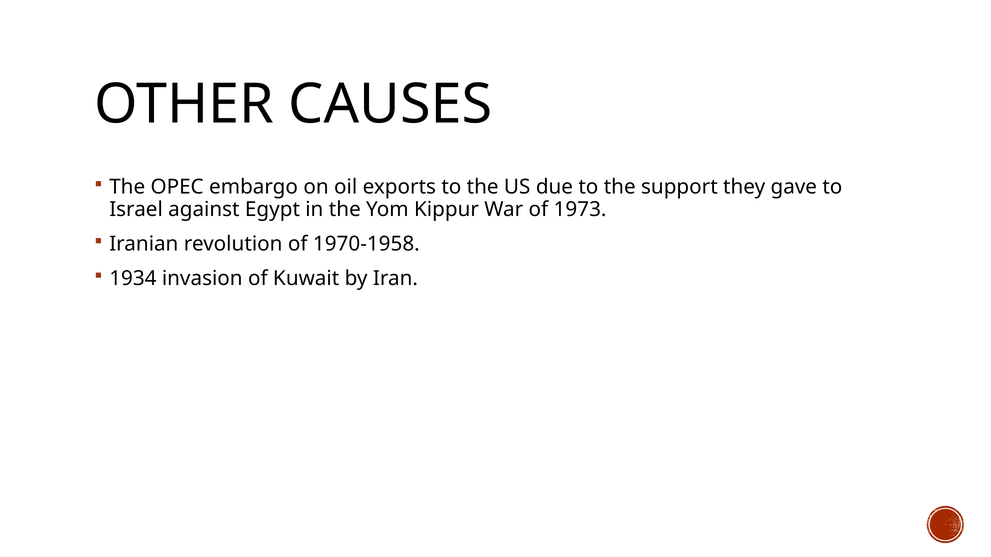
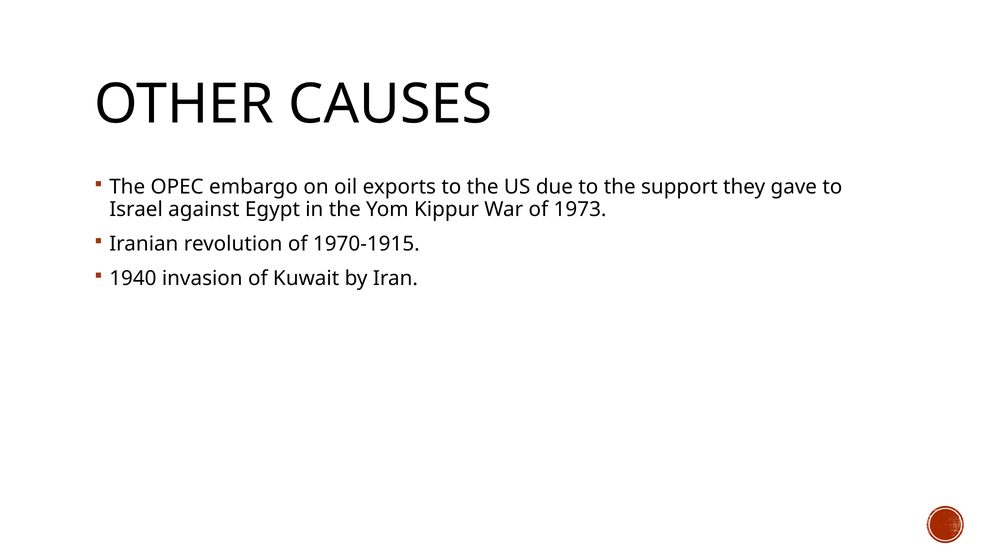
1970-1958: 1970-1958 -> 1970-1915 (366, 244)
1934: 1934 -> 1940 (133, 279)
